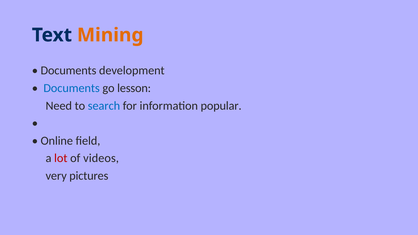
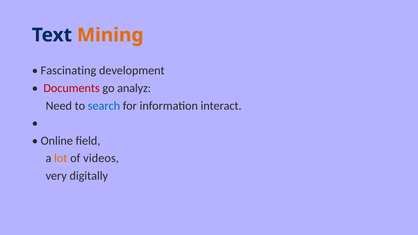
Documents: Documents -> Fascinating (68, 71)
Documents colour: blue -> red (72, 88)
lesson: lesson -> analyz (134, 88)
popular: popular -> interact (221, 106)
lot colour: red -> orange (61, 158)
pictures: pictures -> digitally (89, 176)
